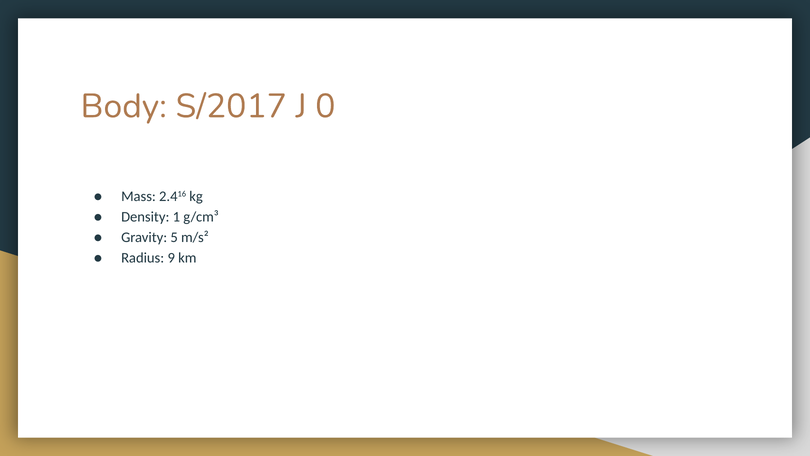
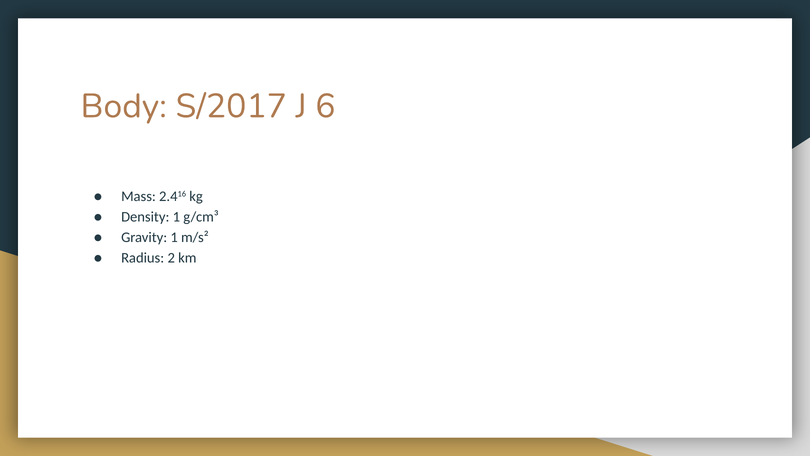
0: 0 -> 6 (325, 106)
Gravity 5: 5 -> 1 (174, 237)
9: 9 -> 2 (171, 258)
